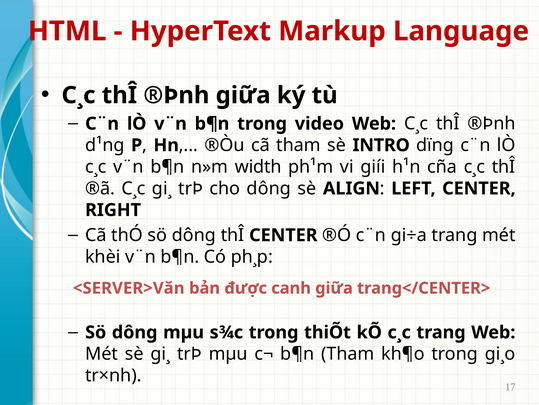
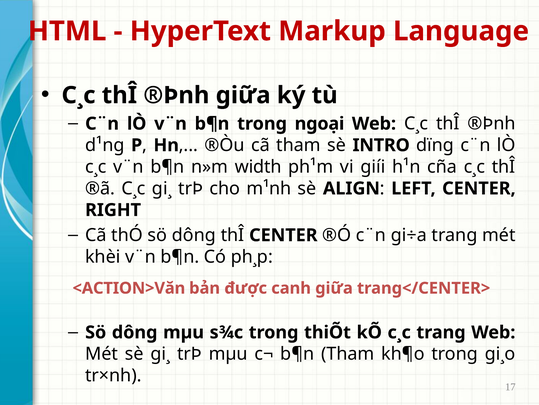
video: video -> ngoại (320, 123)
cho dông: dông -> m¹nh (269, 188)
<SERVER>Văn: <SERVER>Văn -> <ACTION>Văn (129, 288)
